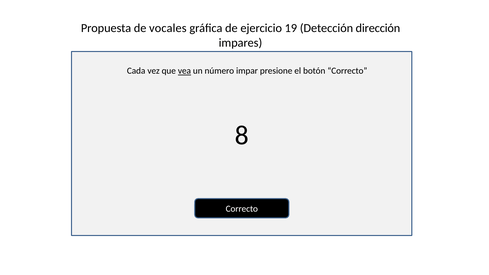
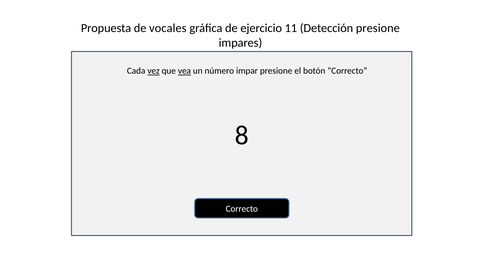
19: 19 -> 11 (291, 28)
Detección dirección: dirección -> presione (378, 28)
vez underline: none -> present (154, 71)
